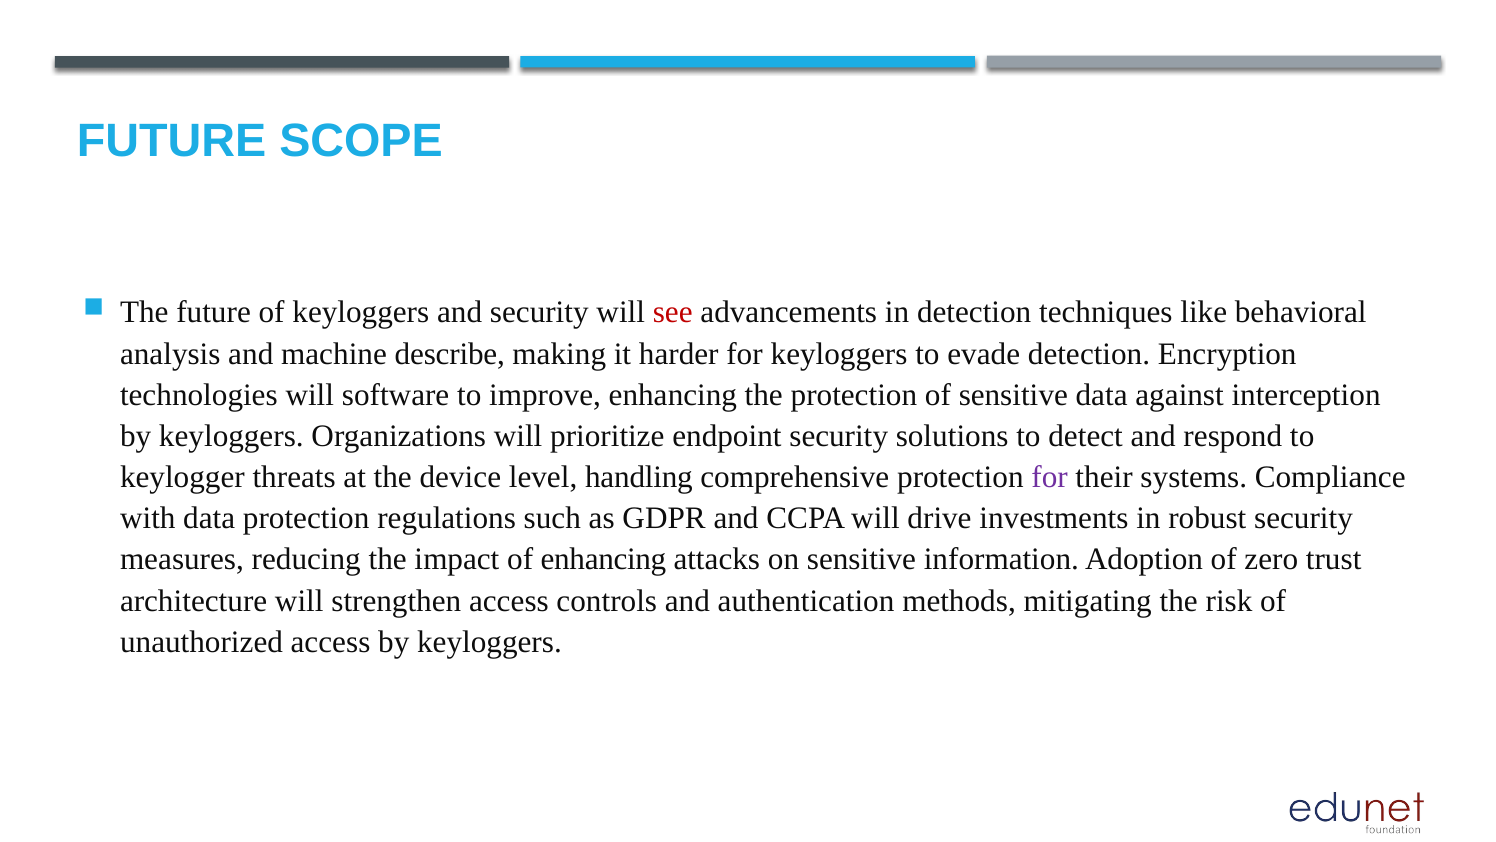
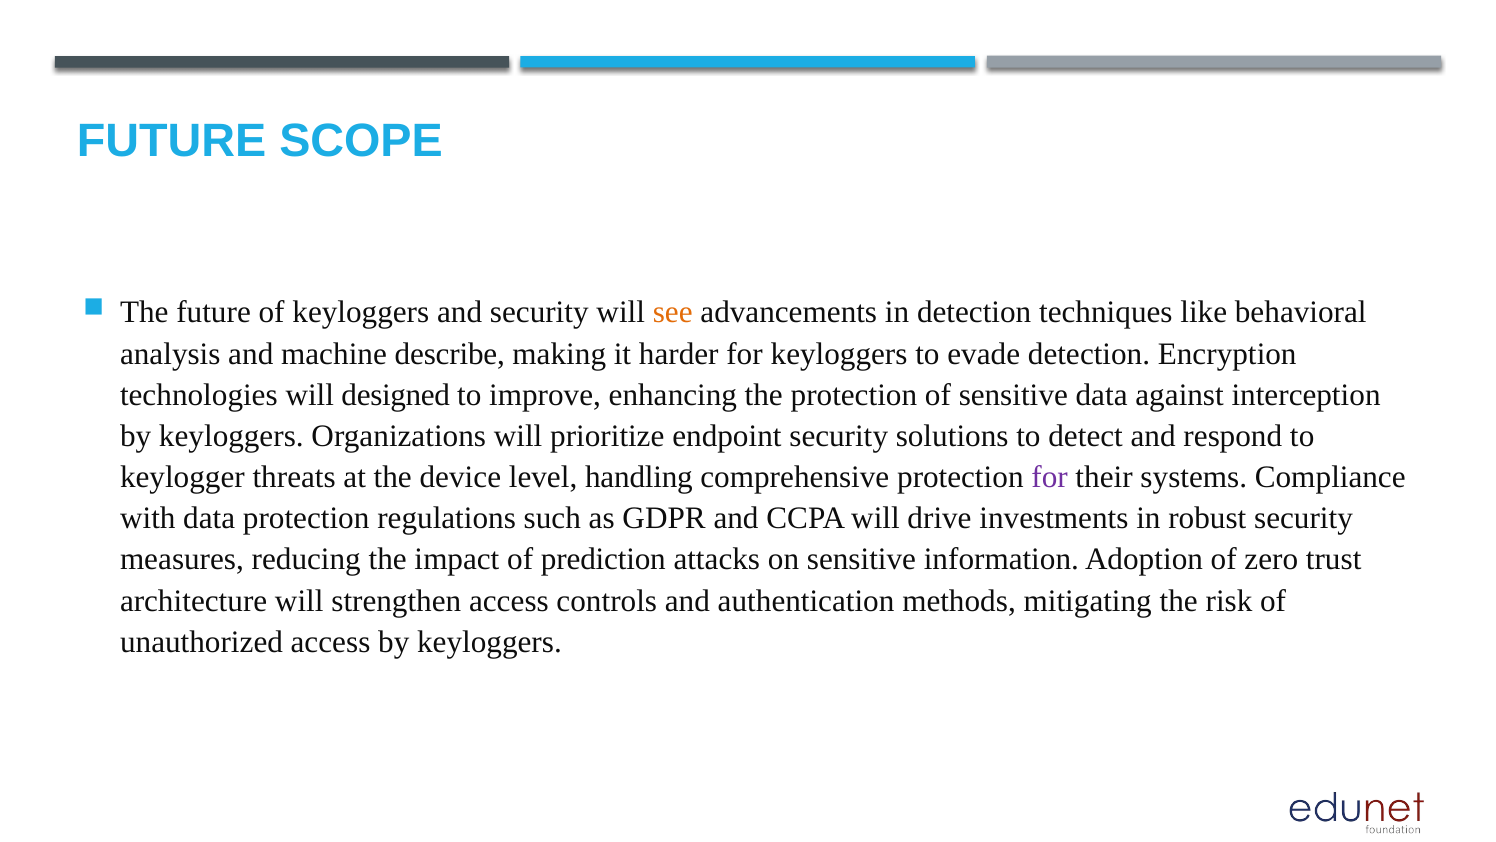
see colour: red -> orange (673, 312)
software: software -> designed (396, 395)
of enhancing: enhancing -> prediction (603, 559)
